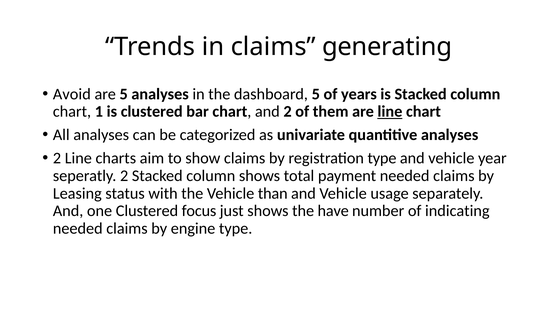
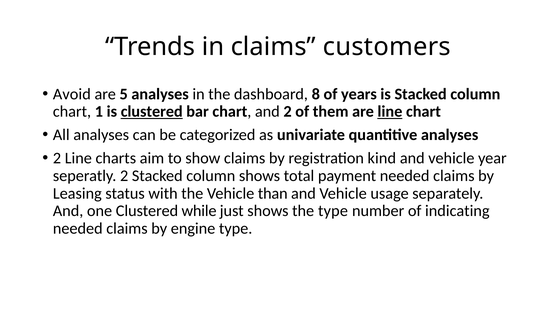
generating: generating -> customers (387, 47)
dashboard 5: 5 -> 8 (316, 94)
clustered underline: none -> present (152, 112)
registration type: type -> kind (382, 158)
focus: focus -> while (199, 211)
the have: have -> type (333, 211)
